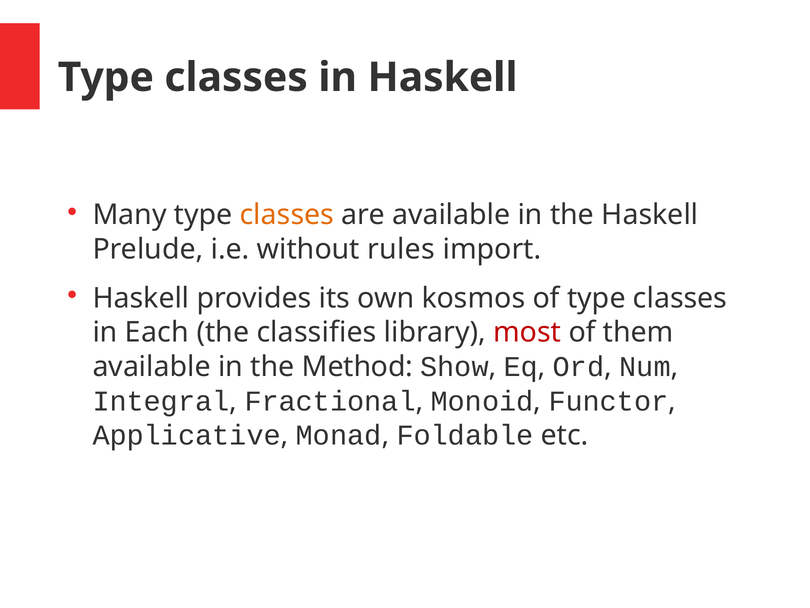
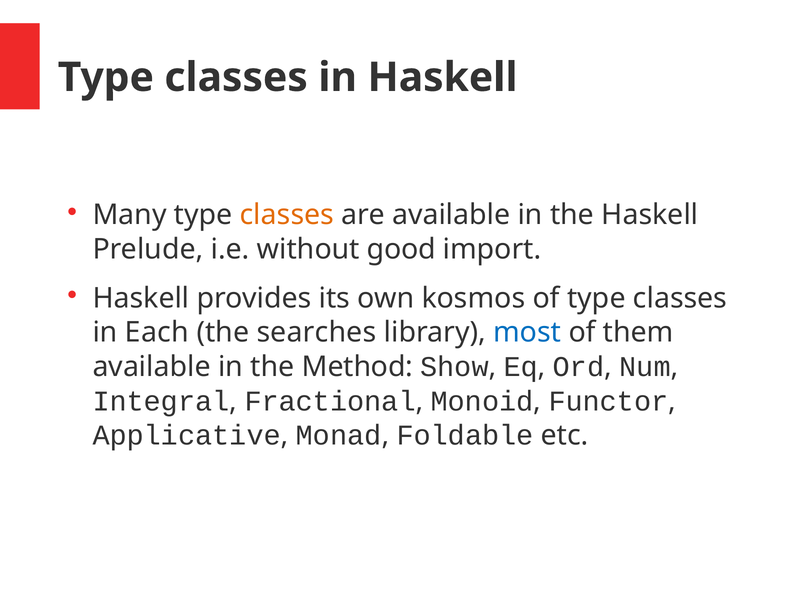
rules: rules -> good (401, 249)
classifies: classifies -> searches (316, 332)
most colour: red -> blue (527, 332)
